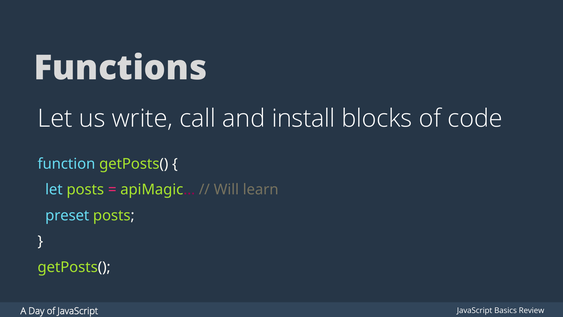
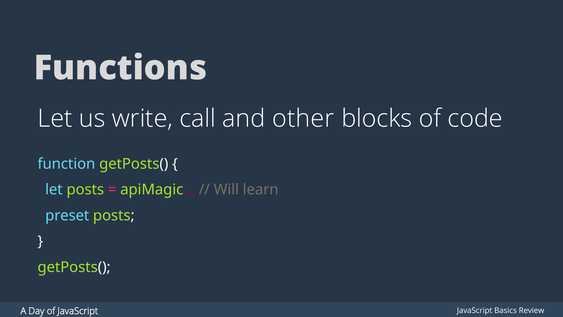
install: install -> other (303, 119)
